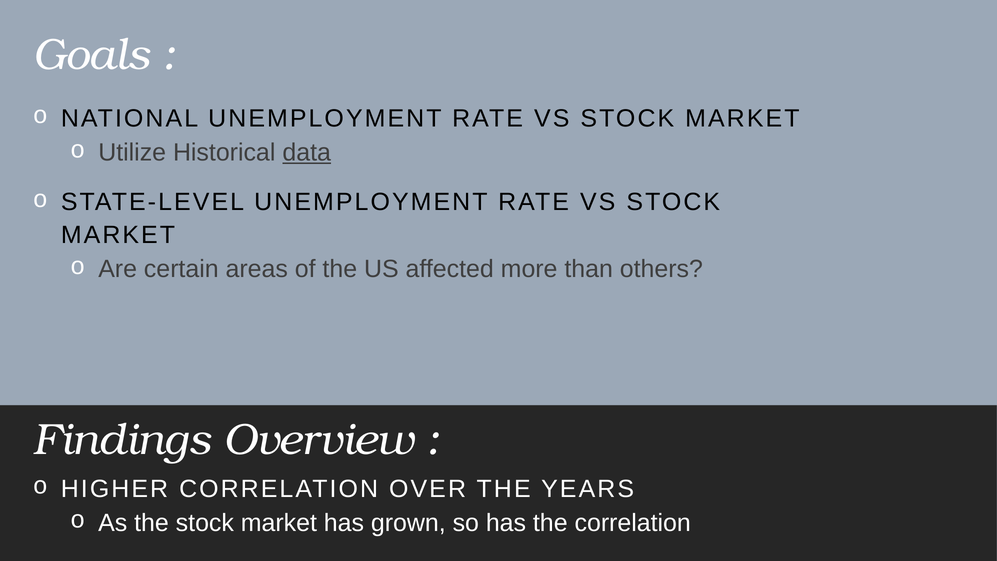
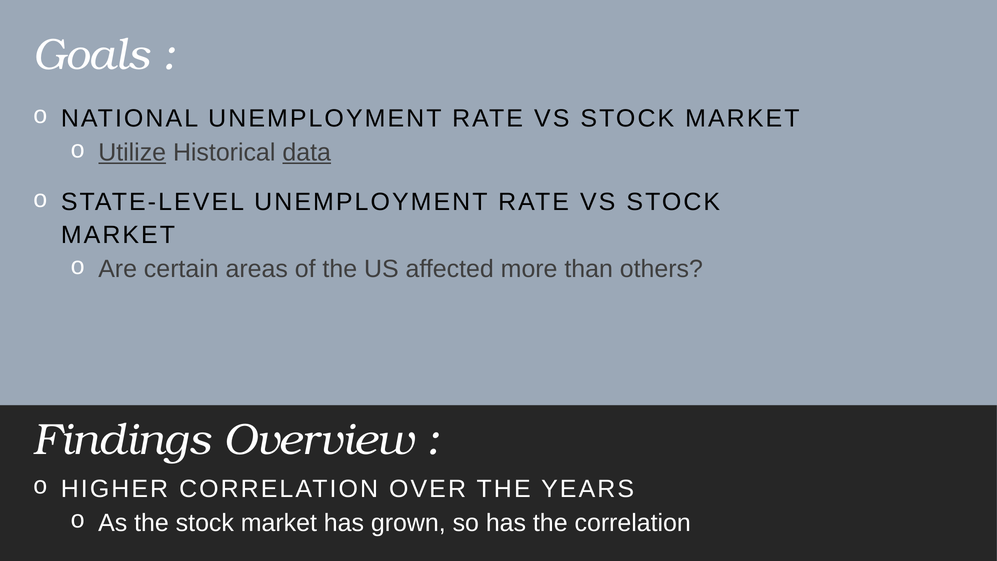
Utilize underline: none -> present (132, 153)
